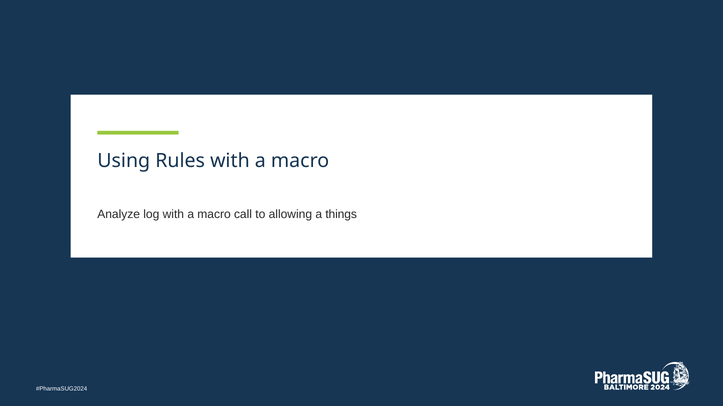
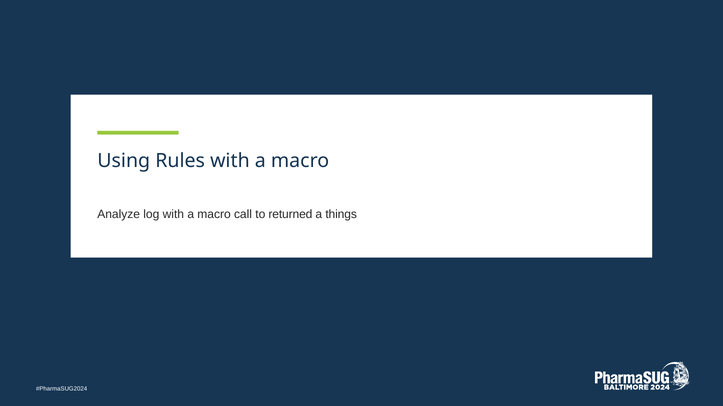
allowing: allowing -> returned (290, 215)
